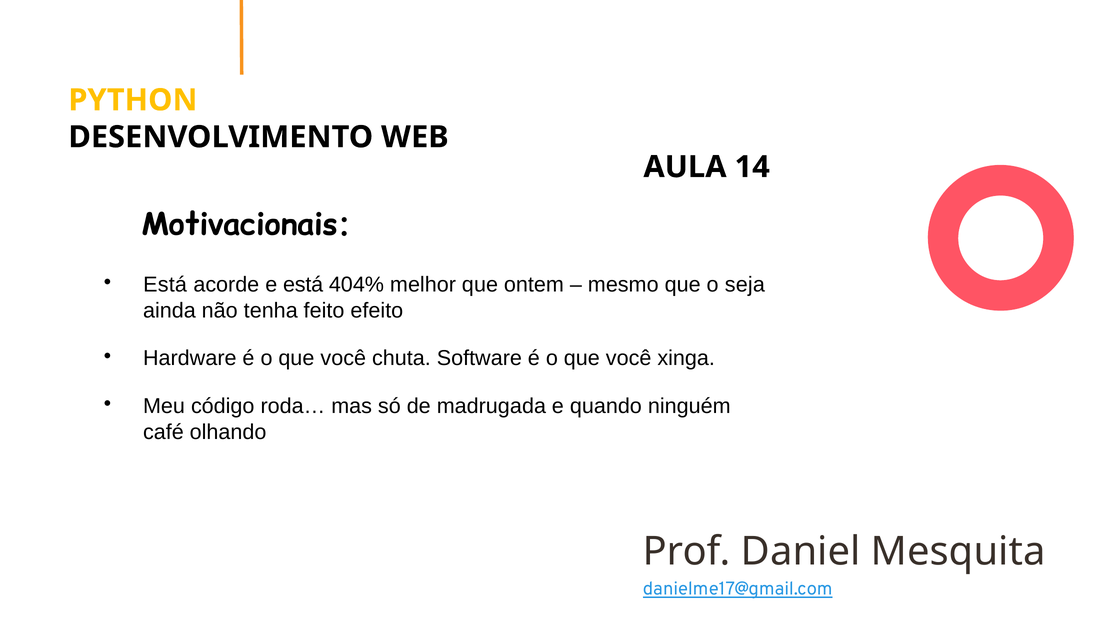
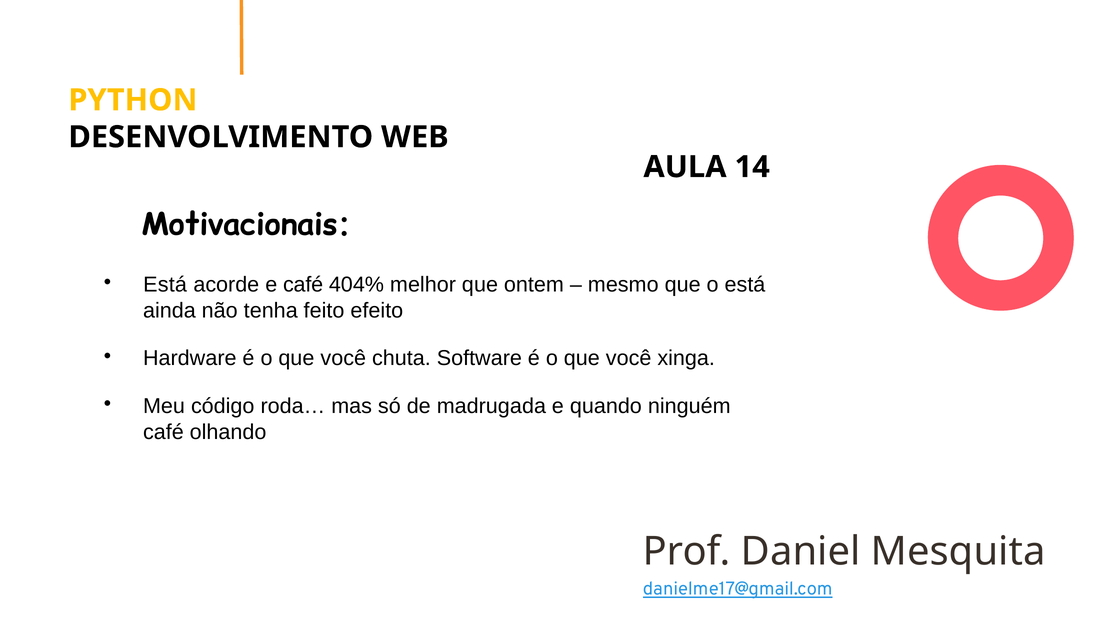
e está: está -> café (303, 285)
o seja: seja -> está (745, 285)
